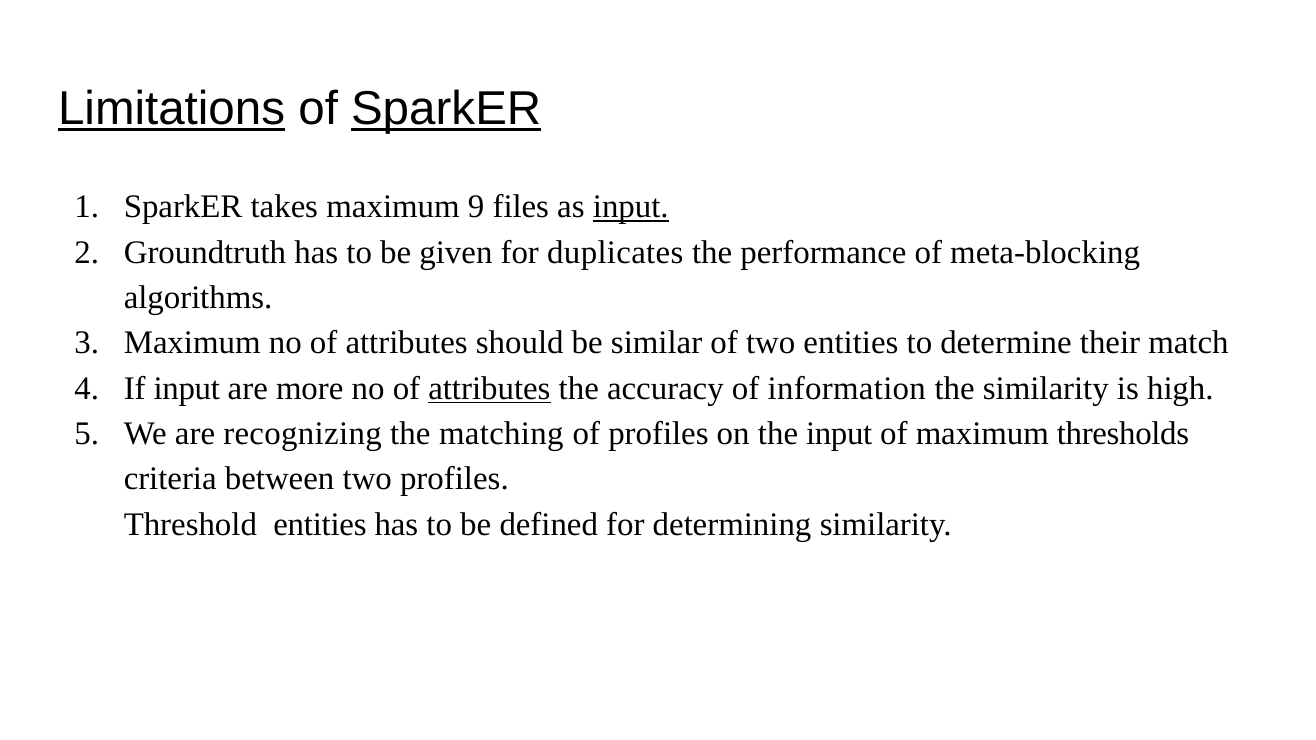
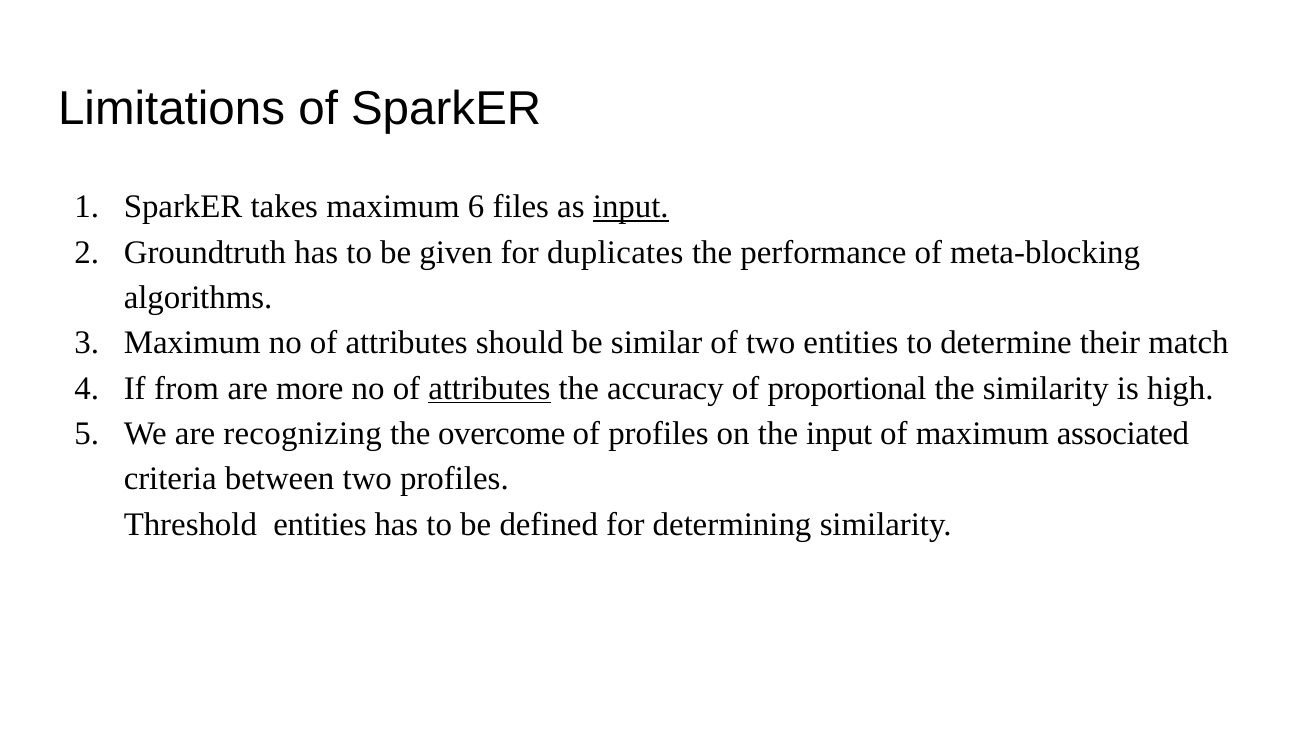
Limitations underline: present -> none (172, 109)
SparkER underline: present -> none (446, 109)
9: 9 -> 6 (476, 207)
If input: input -> from (186, 389)
information: information -> proportional (847, 389)
matching: matching -> overcome (502, 434)
thresholds: thresholds -> associated (1123, 434)
